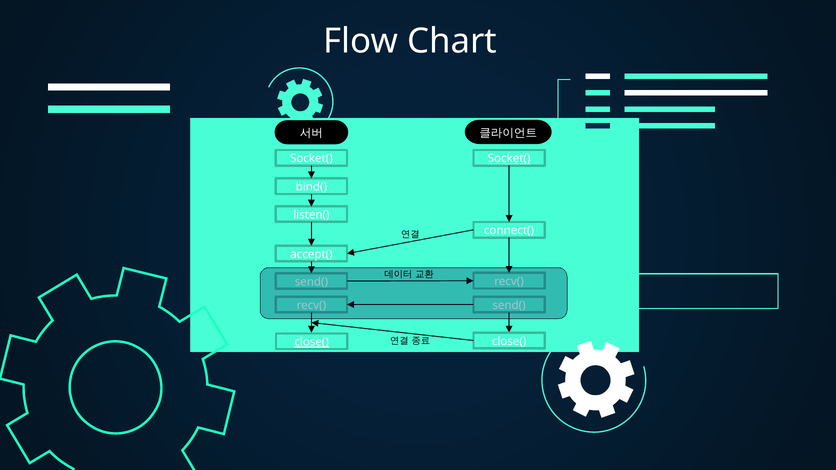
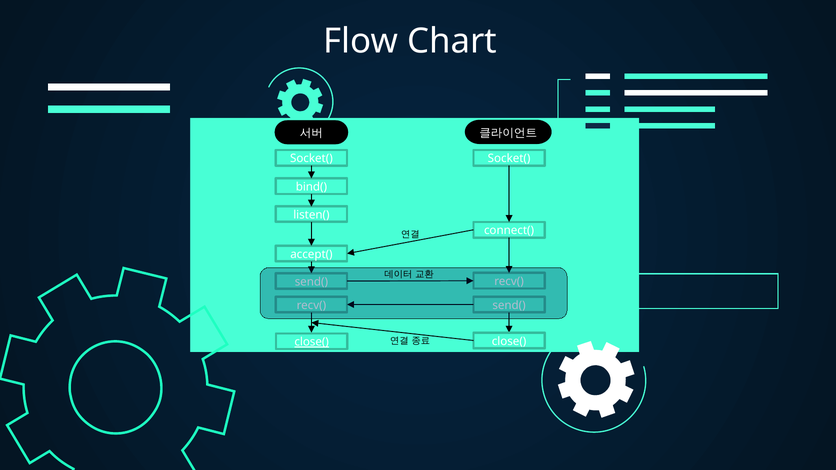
Socket( underline: present -> none (509, 159)
